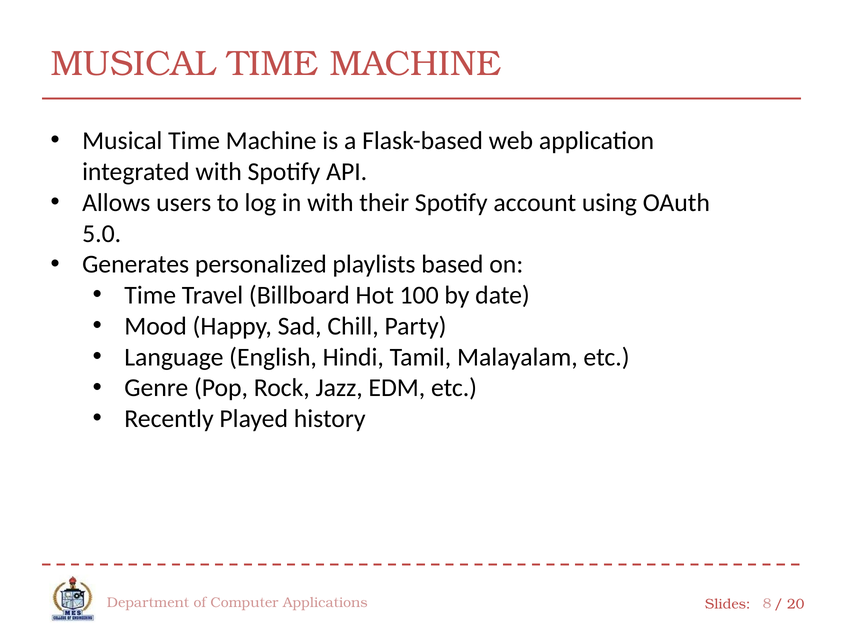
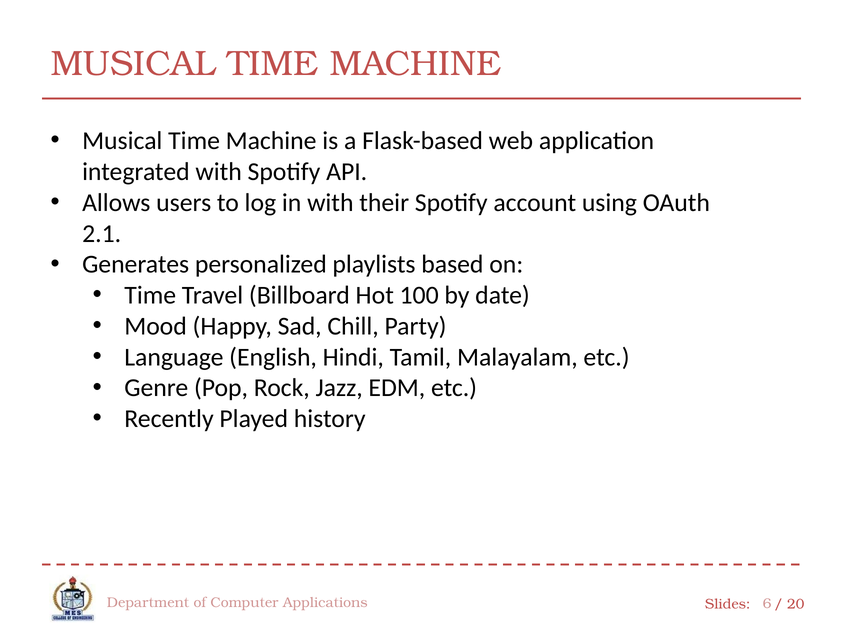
5.0: 5.0 -> 2.1 (102, 234)
8: 8 -> 6 (767, 604)
